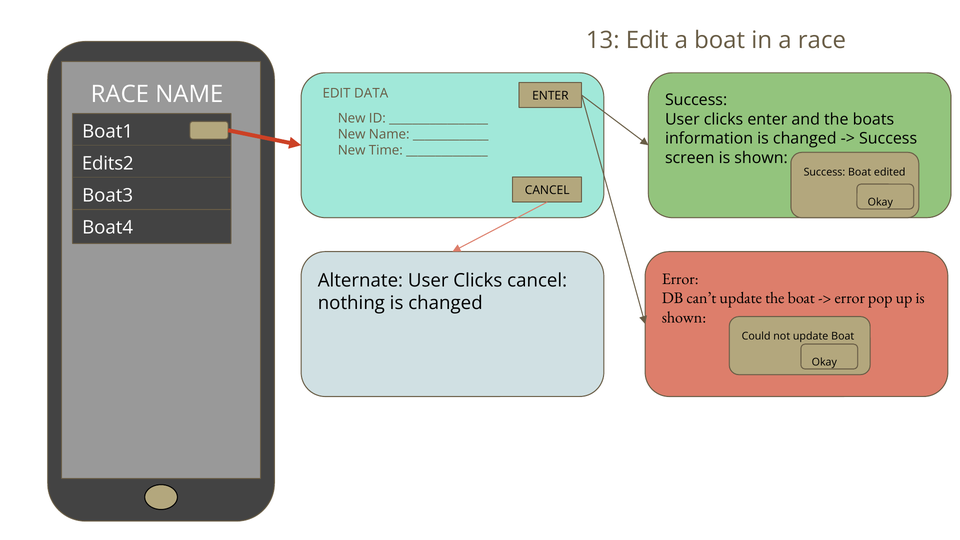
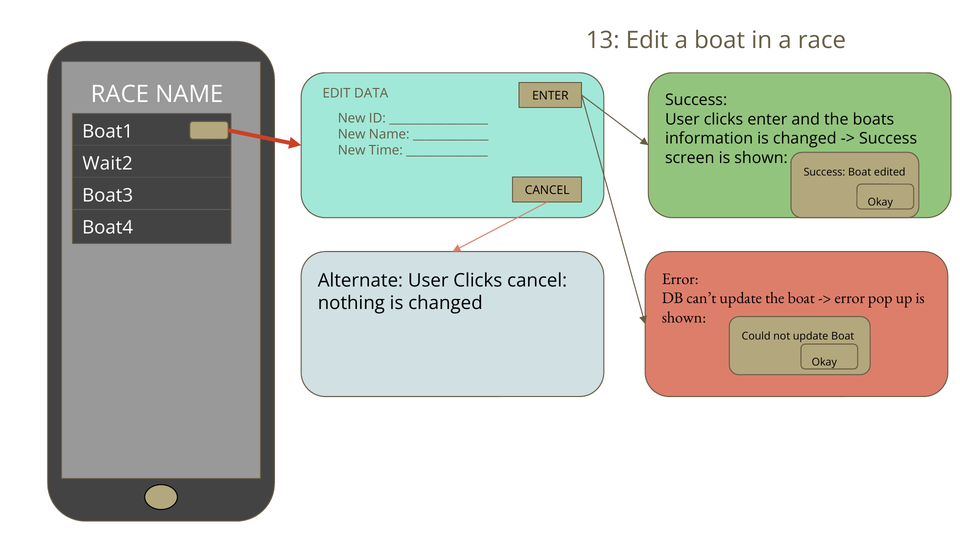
Edits2: Edits2 -> Wait2 (108, 164)
